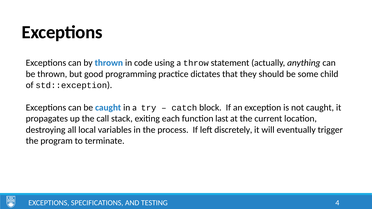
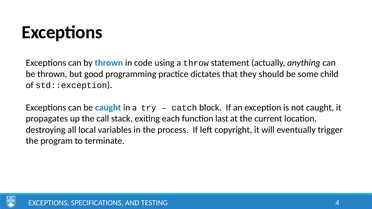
discretely: discretely -> copyright (233, 130)
